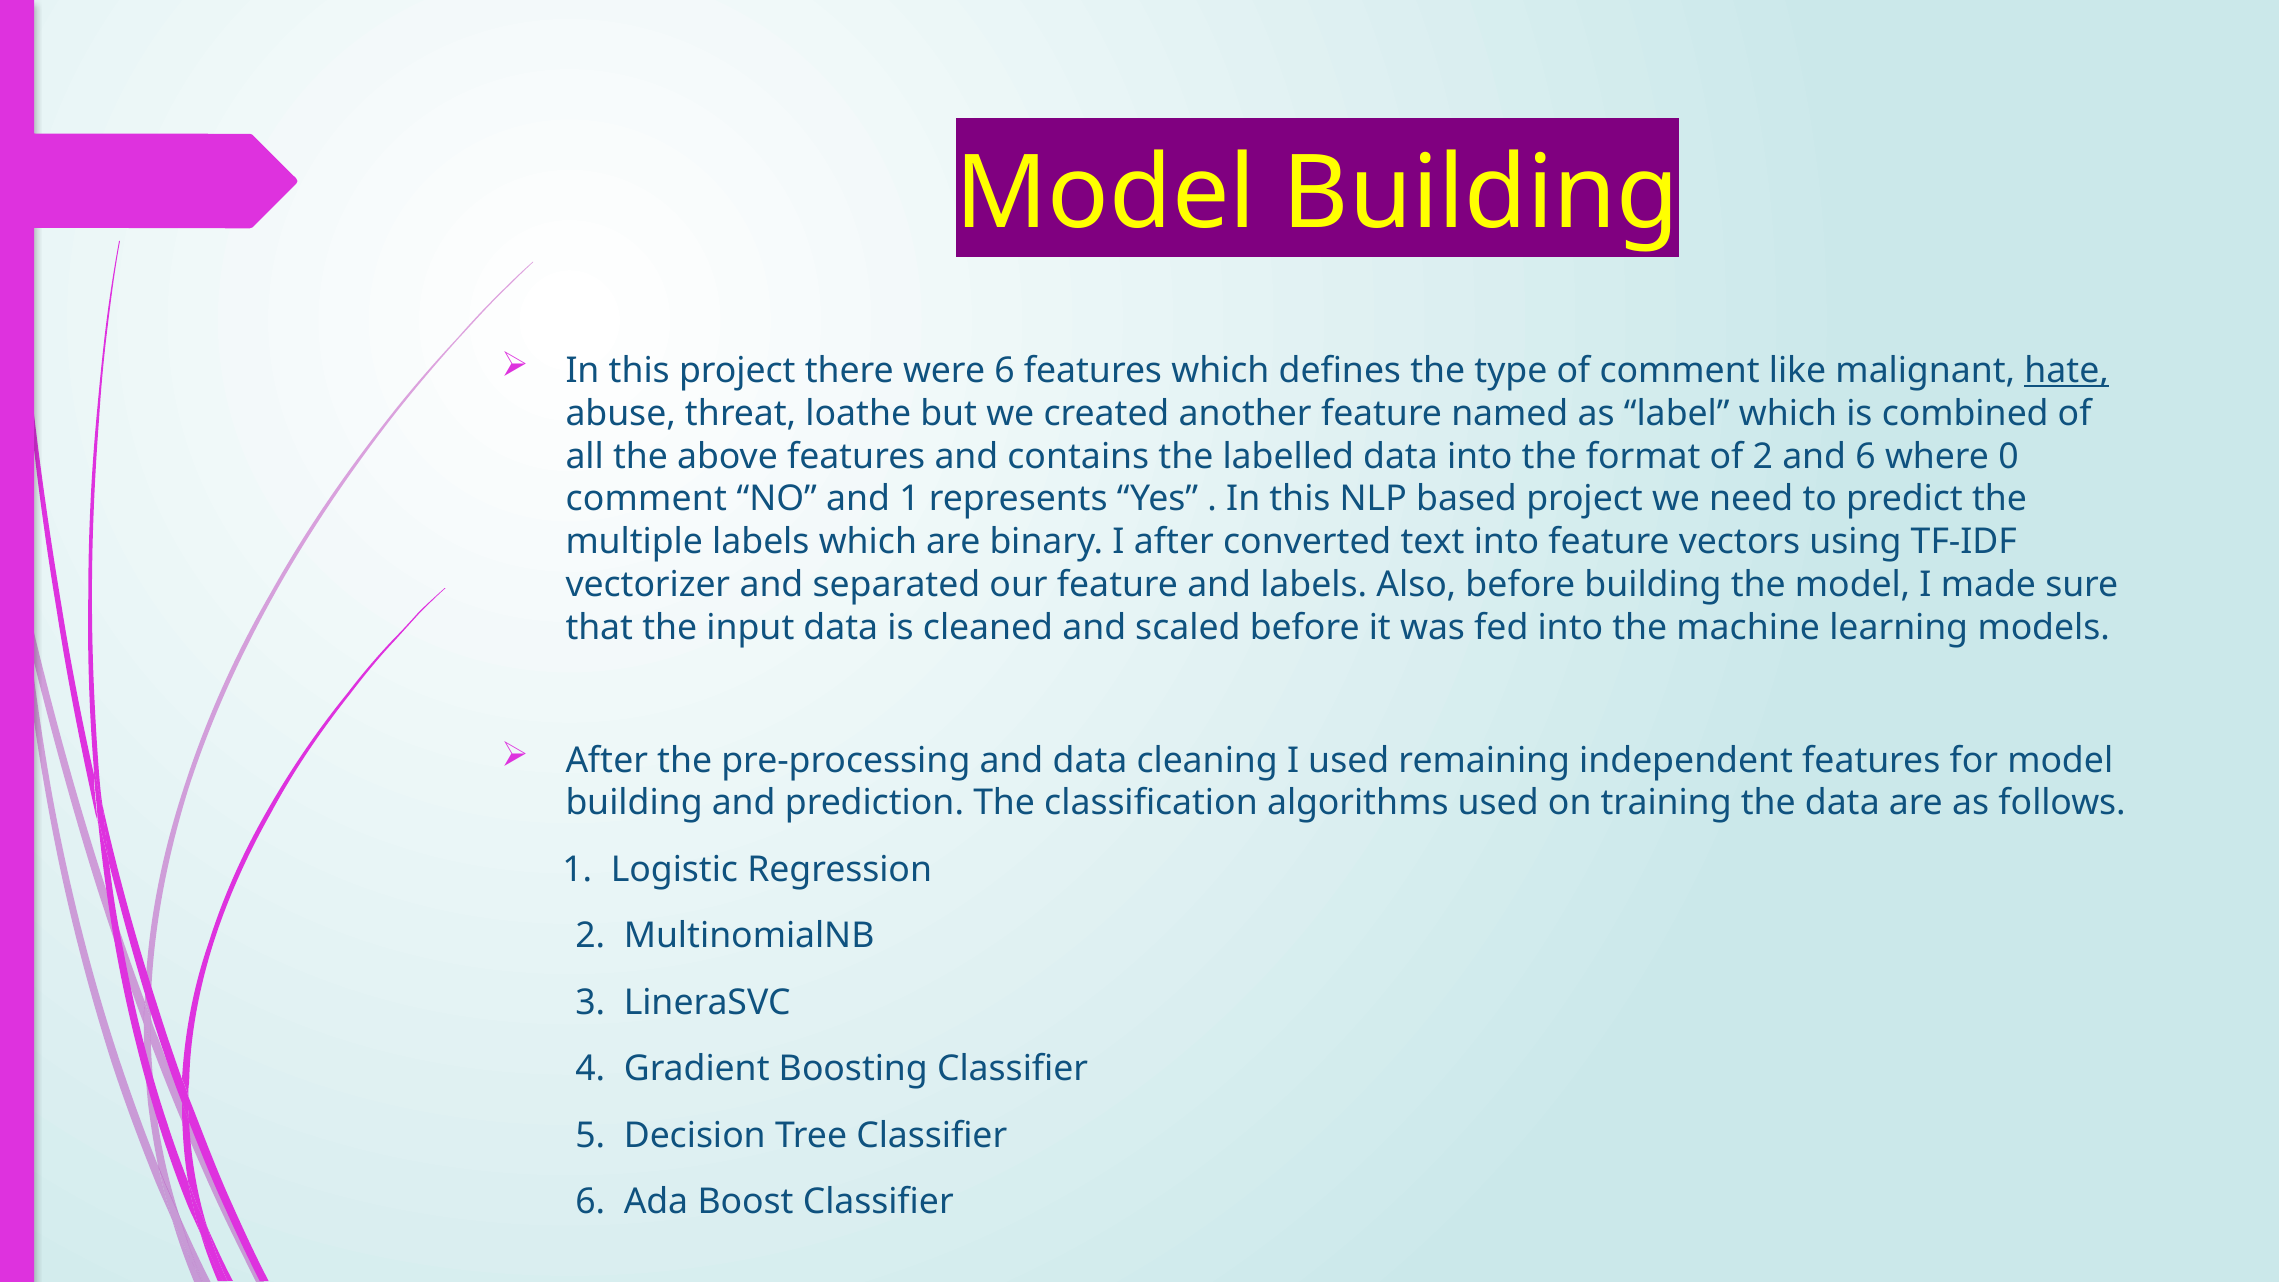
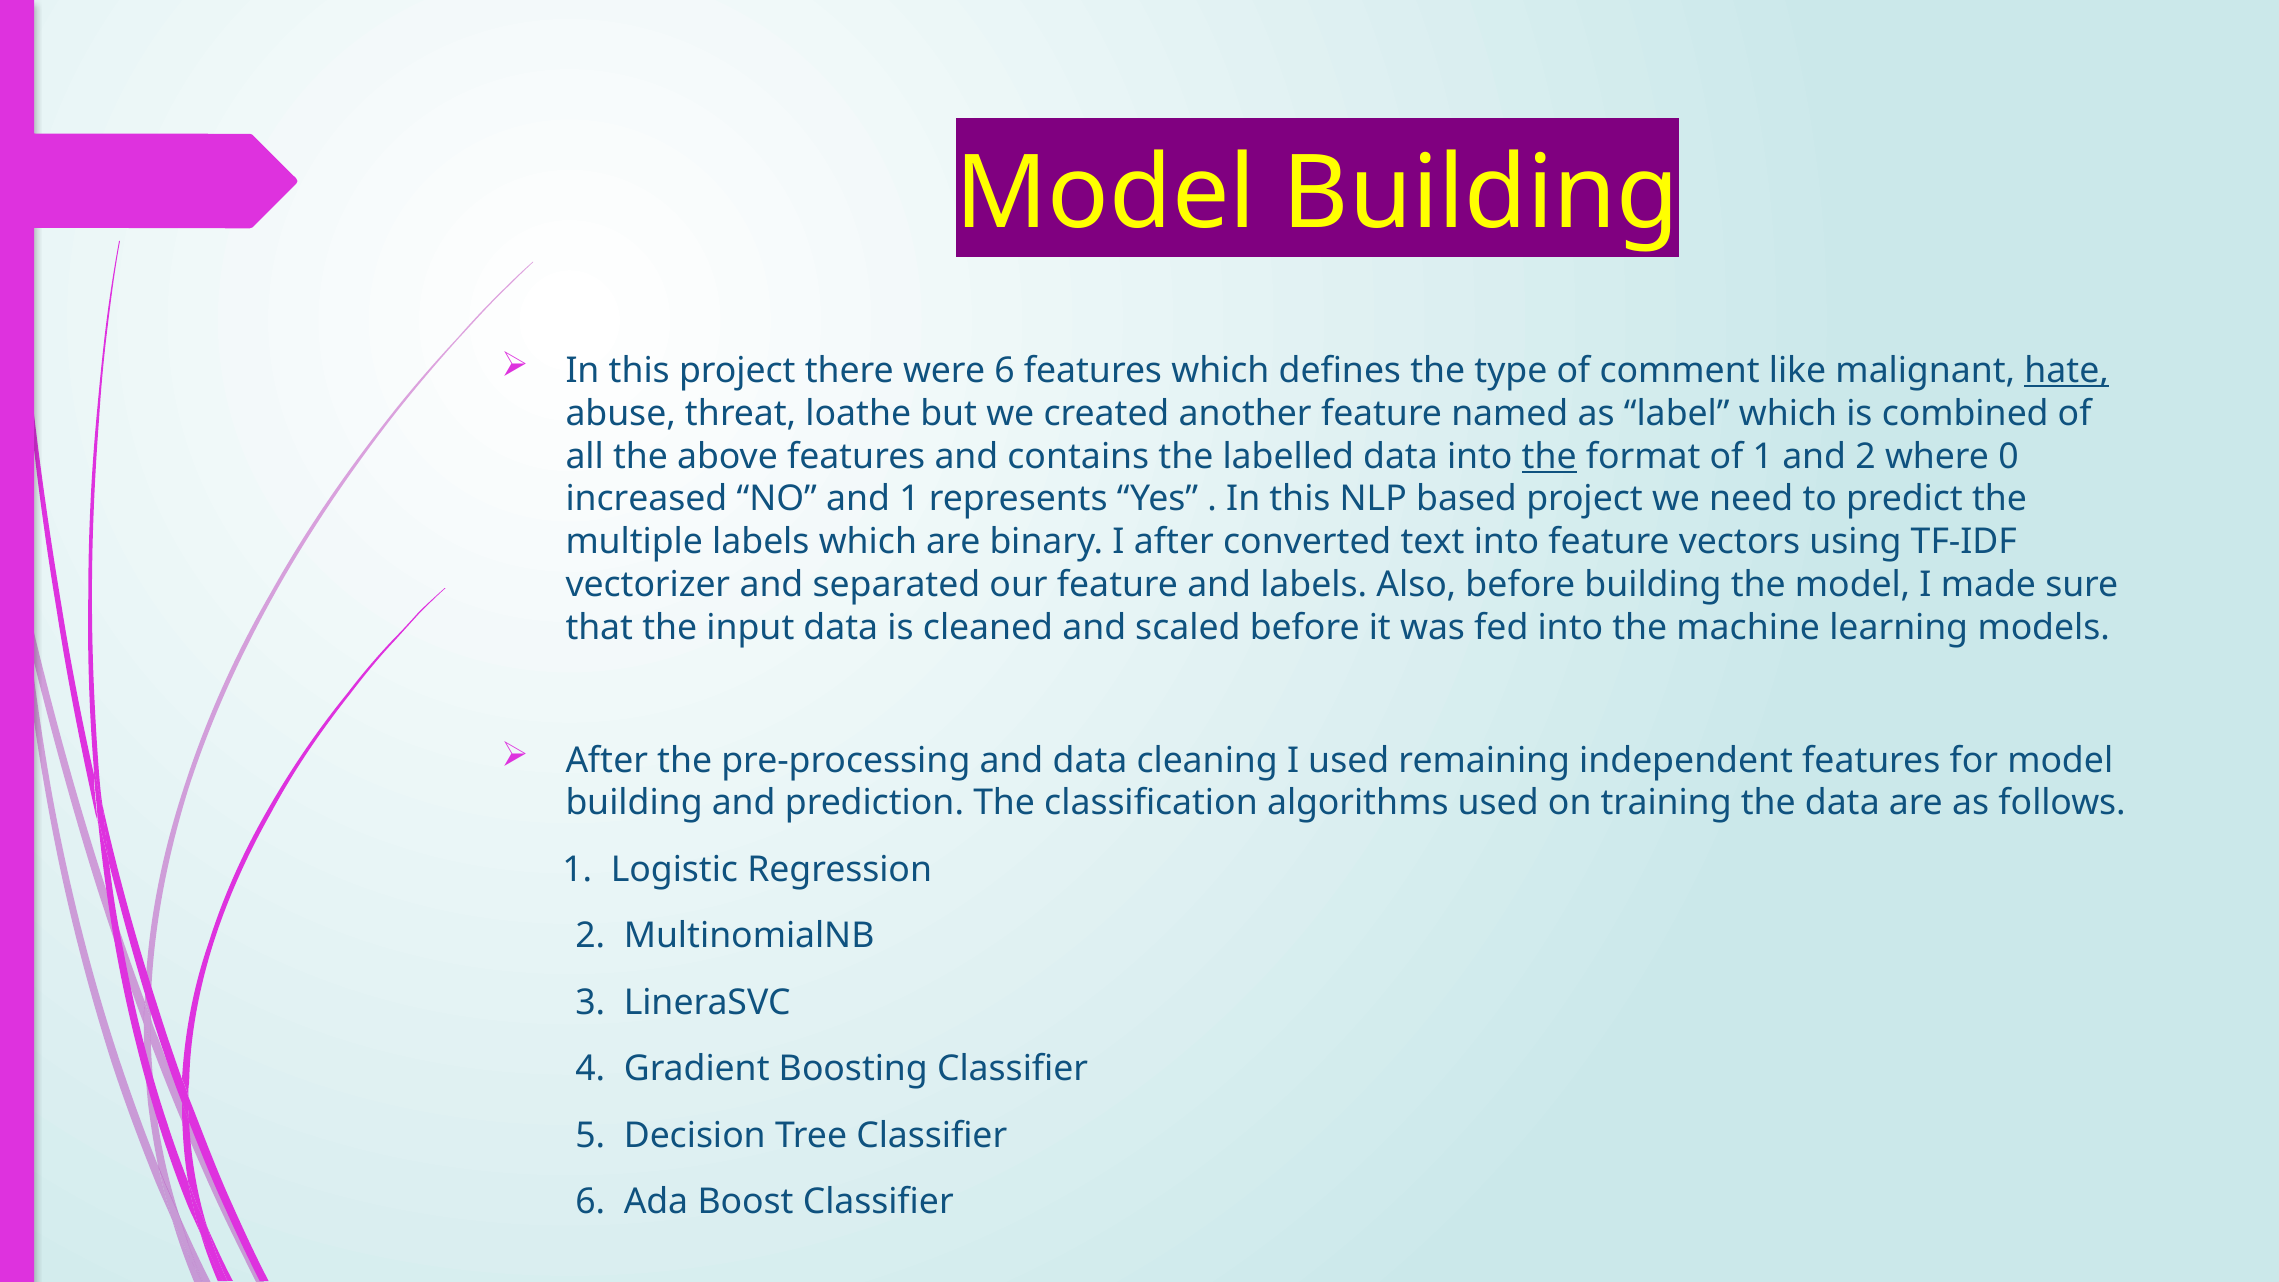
the underline: none -> present (1549, 456)
of 2: 2 -> 1 (1763, 456)
and 6: 6 -> 2 (1866, 456)
comment: comment -> increased (646, 499)
